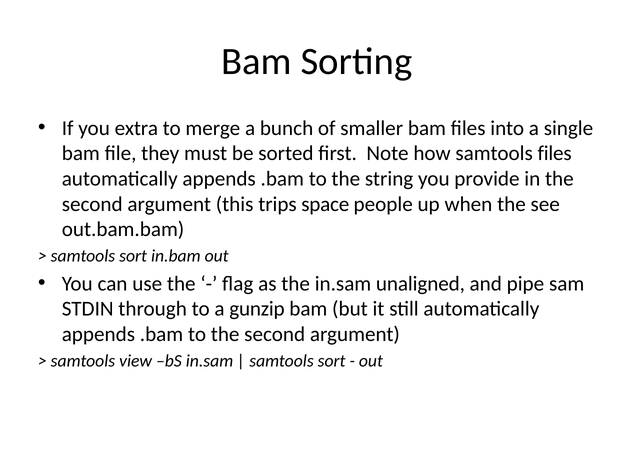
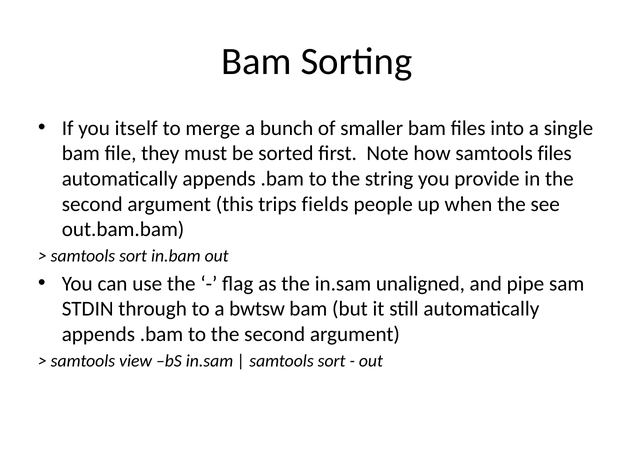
extra: extra -> itself (136, 128)
space: space -> fields (325, 204)
gunzip: gunzip -> bwtsw (257, 309)
